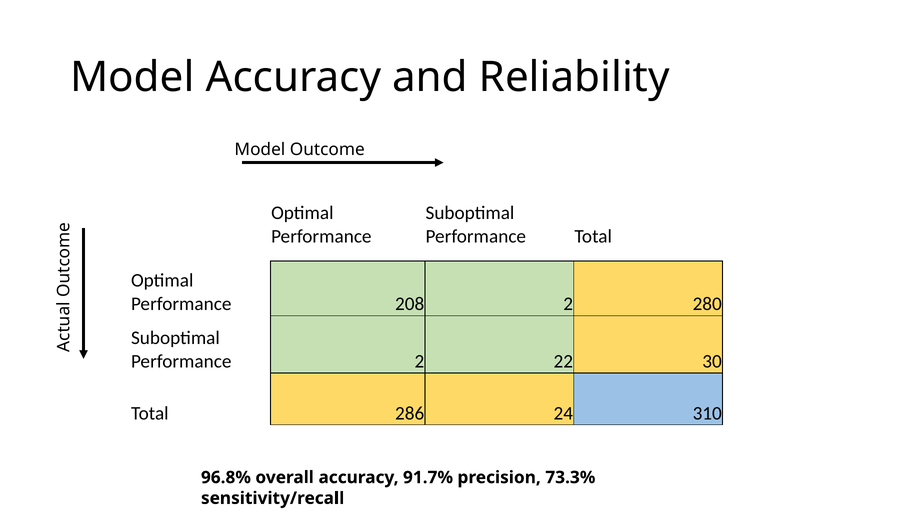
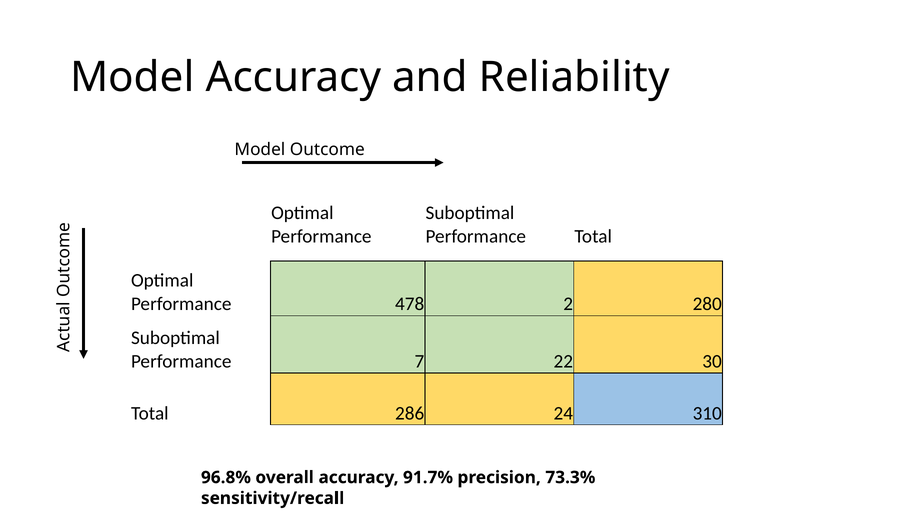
208: 208 -> 478 (410, 304)
Performance 2: 2 -> 7 (419, 361)
